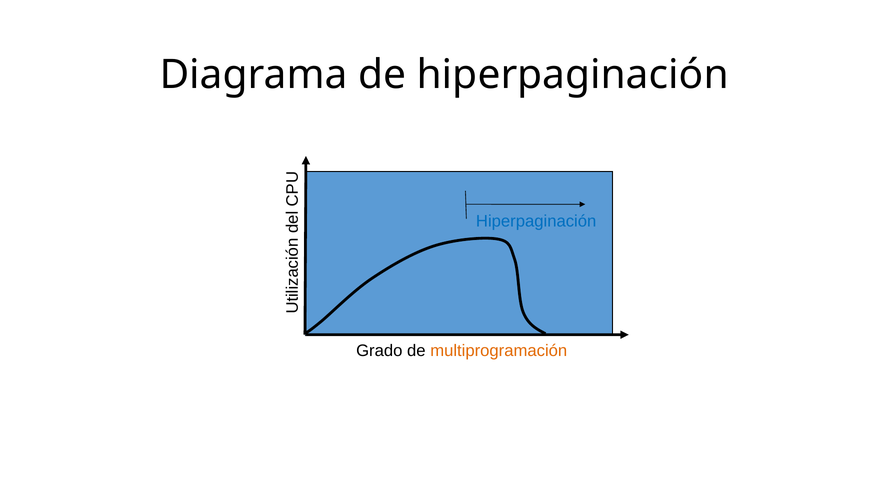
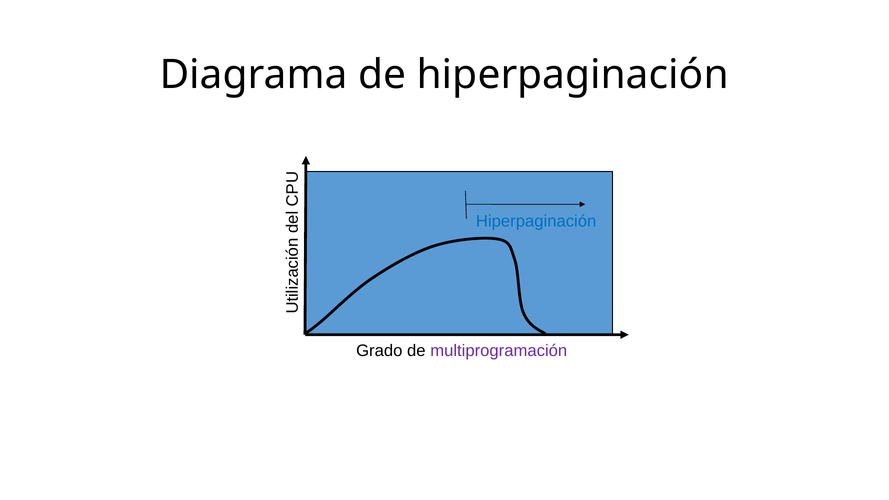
multiprogramación colour: orange -> purple (499, 351)
